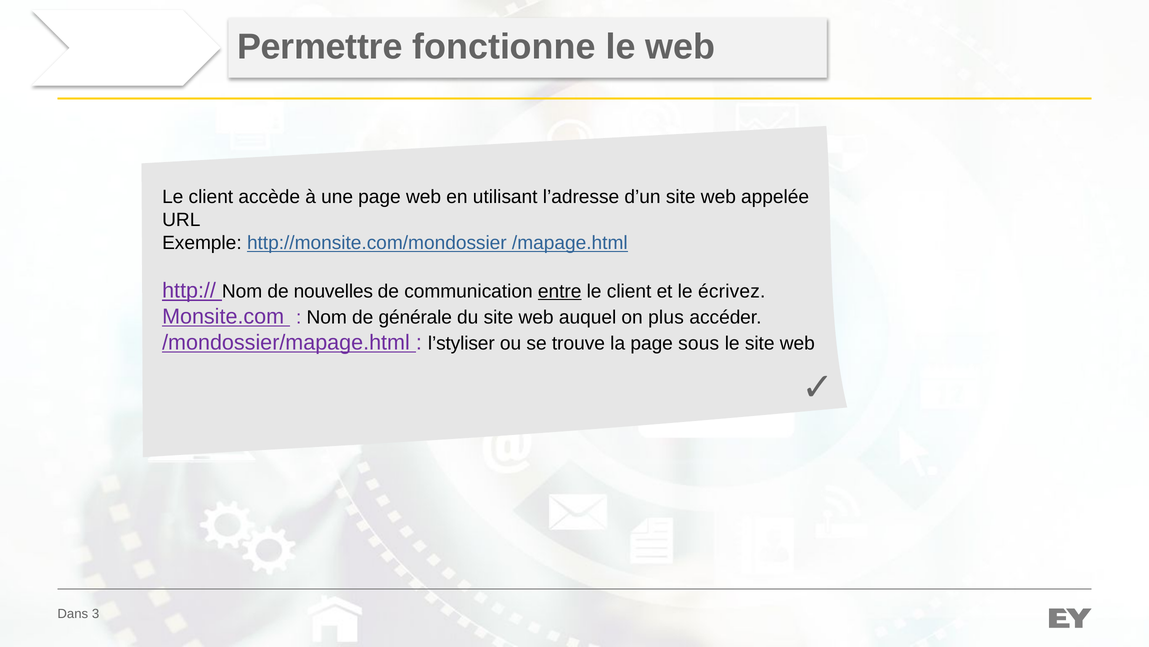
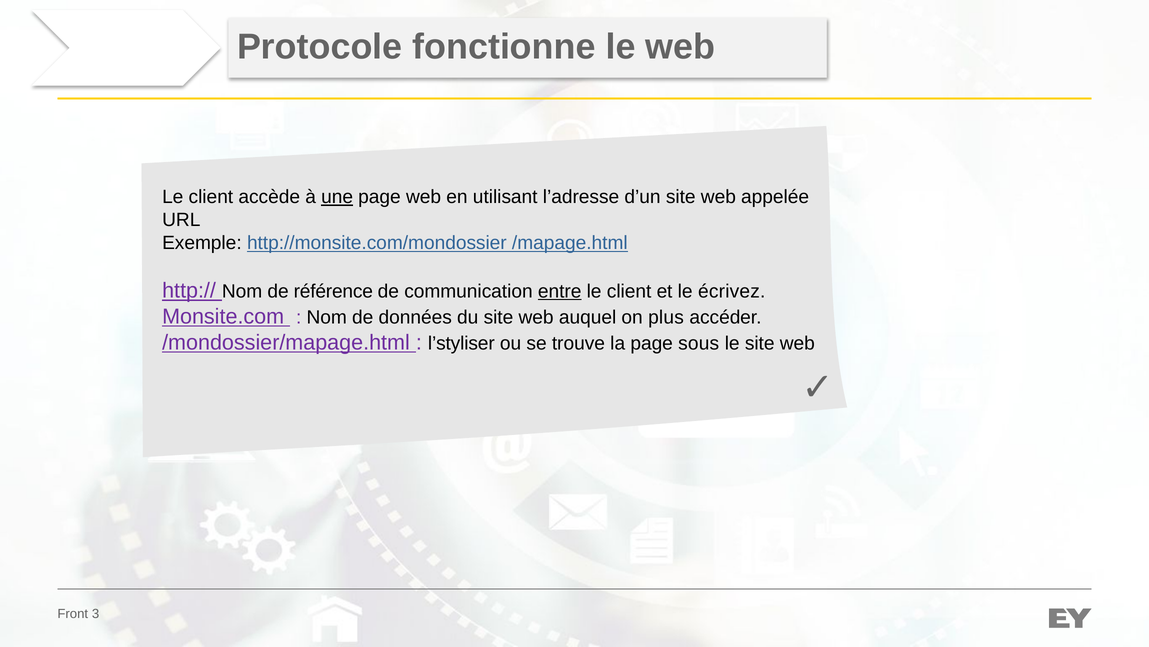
Permettre: Permettre -> Protocole (320, 47)
une underline: none -> present (337, 197)
nouvelles: nouvelles -> référence (333, 291)
générale: générale -> données (415, 317)
Dans: Dans -> Front (73, 613)
